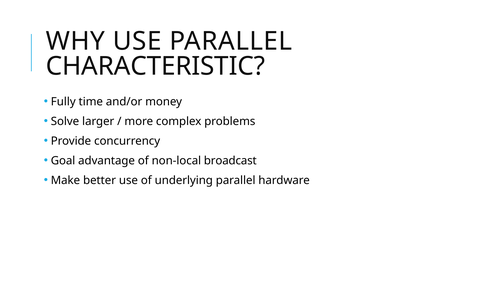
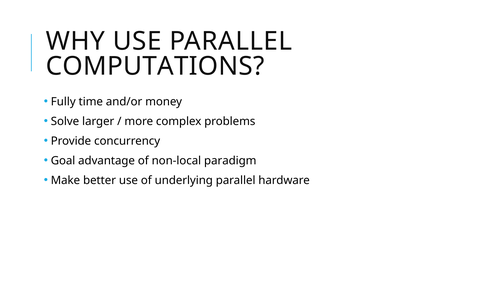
CHARACTERISTIC: CHARACTERISTIC -> COMPUTATIONS (155, 66)
broadcast: broadcast -> paradigm (230, 161)
